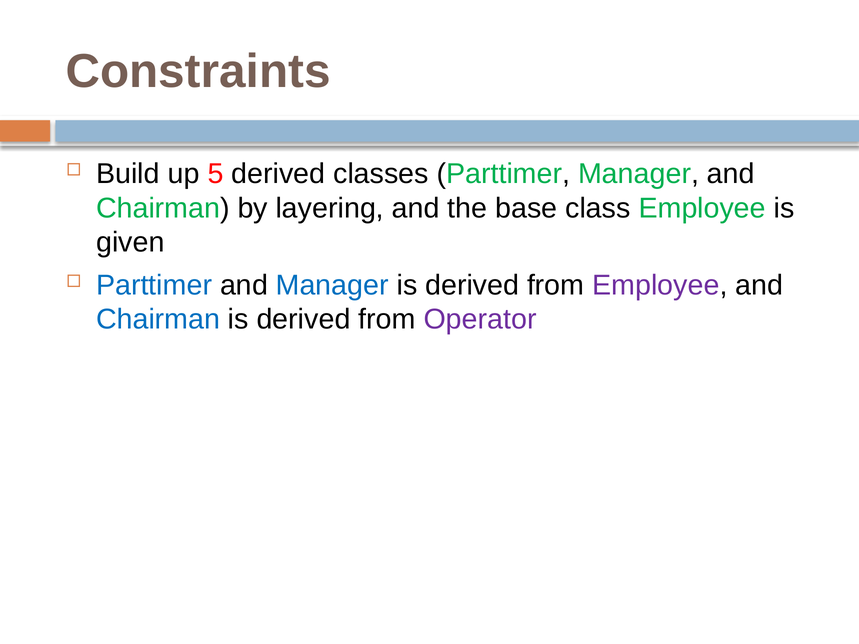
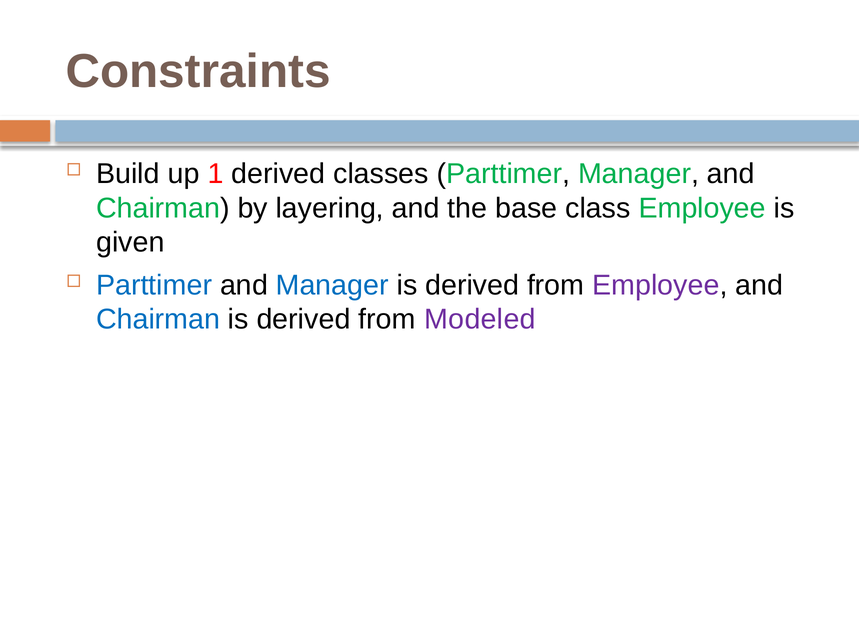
5: 5 -> 1 (215, 174)
Operator: Operator -> Modeled (480, 320)
